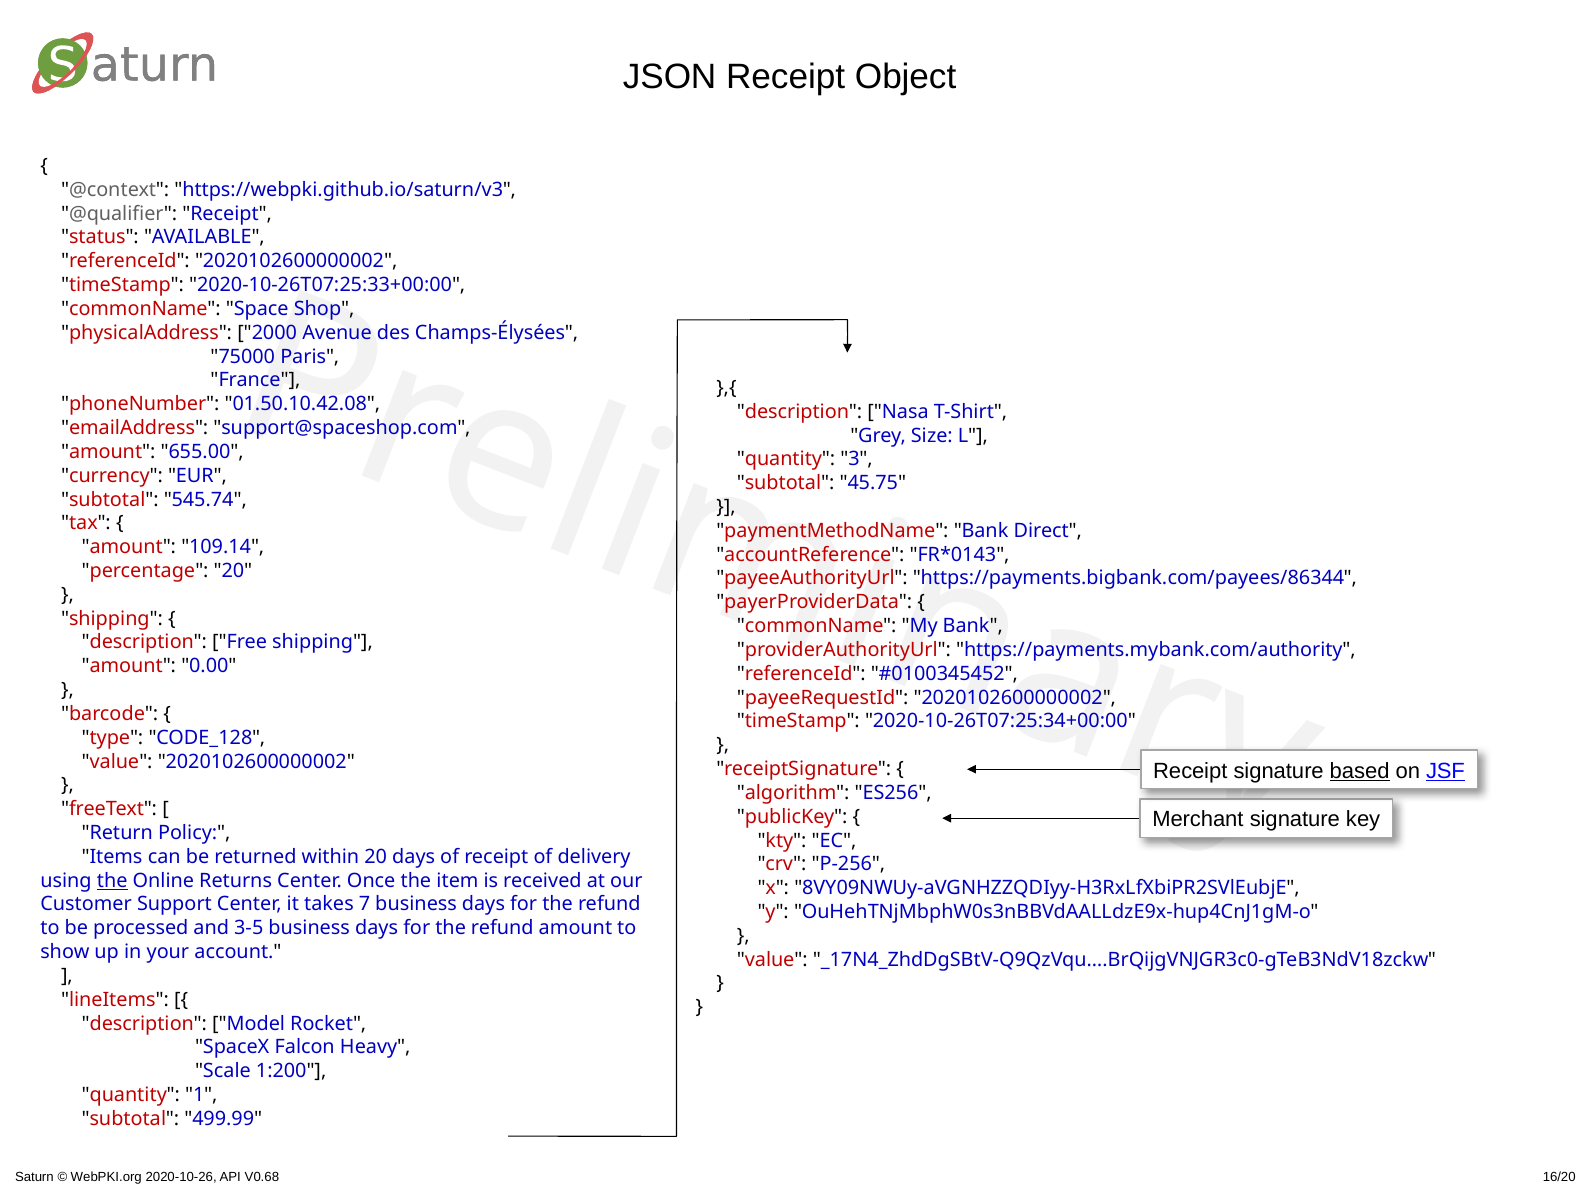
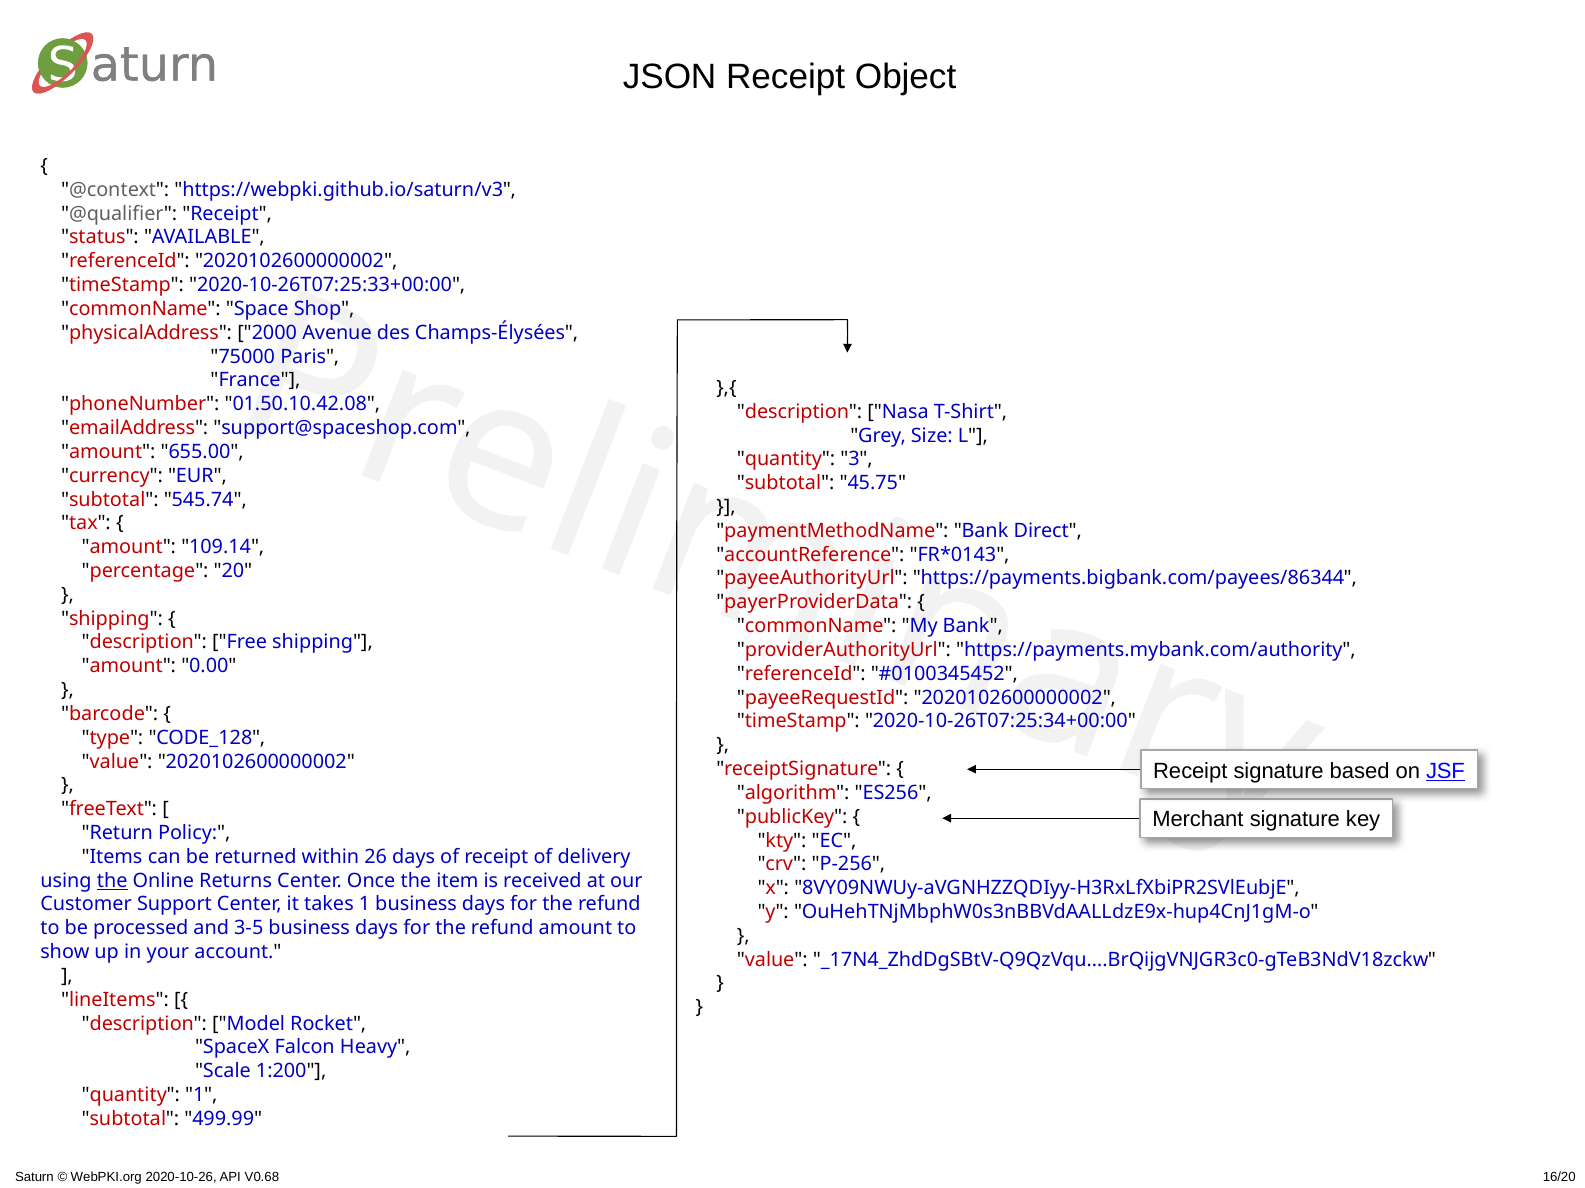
based underline: present -> none (1360, 771)
within 20: 20 -> 26 (376, 857)
takes 7: 7 -> 1 (365, 905)
